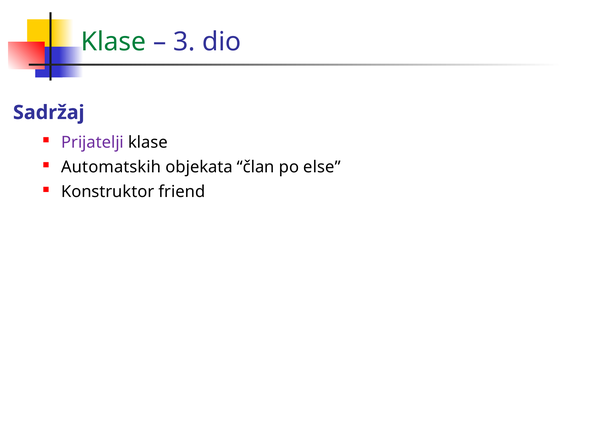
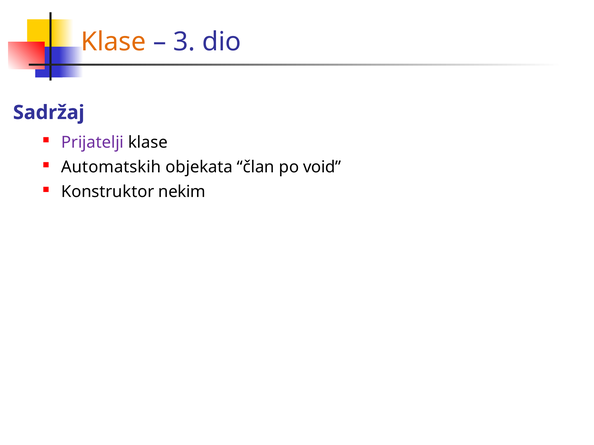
Klase colour: green -> orange (113, 42)
else: else -> void (322, 167)
friend: friend -> nekim (182, 192)
